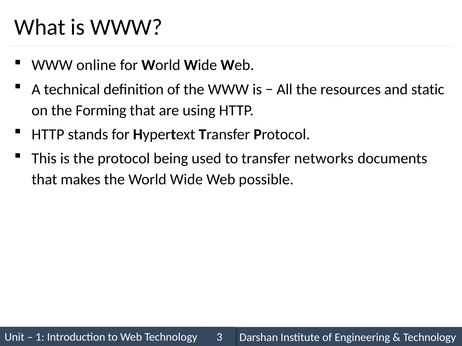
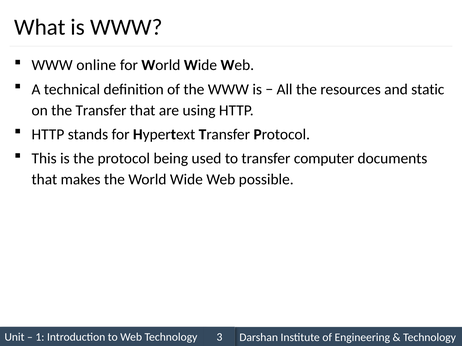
the Forming: Forming -> Transfer (101, 110)
networks: networks -> computer (324, 159)
